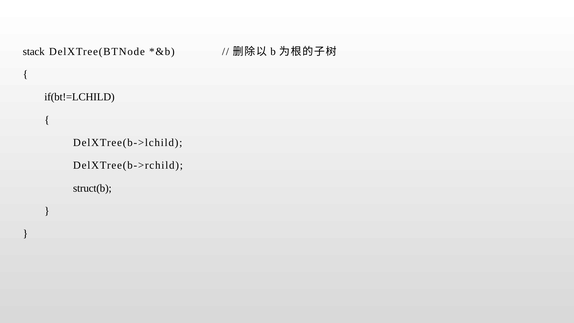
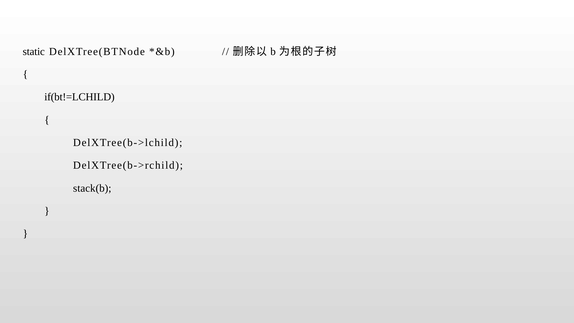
stack: stack -> static (34, 51)
struct(b: struct(b -> stack(b (92, 188)
